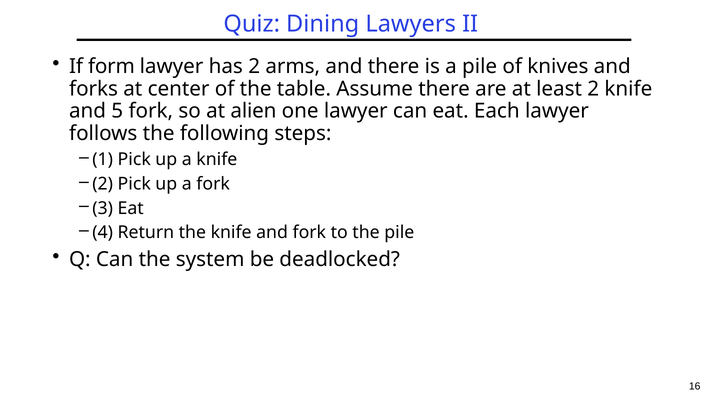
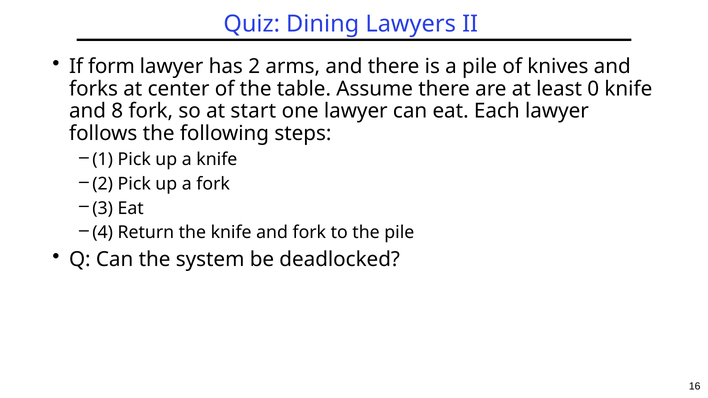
least 2: 2 -> 0 (593, 89)
5: 5 -> 8 (117, 111)
alien: alien -> start (253, 111)
